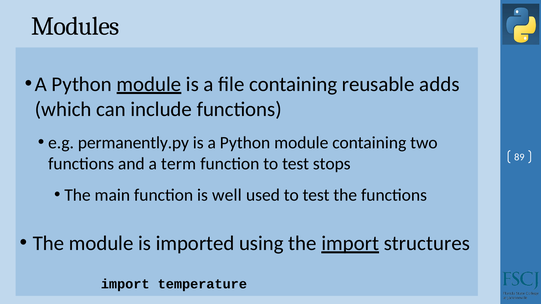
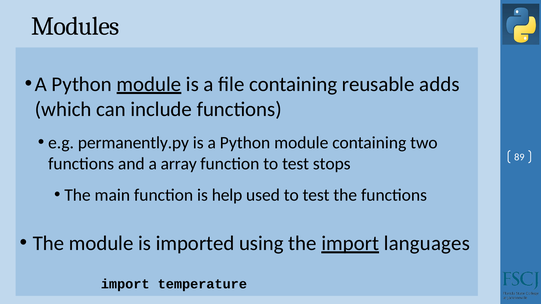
term: term -> array (179, 164)
well: well -> help (227, 195)
structures: structures -> languages (427, 244)
